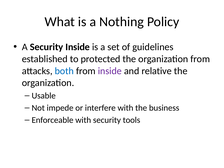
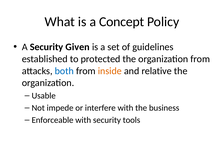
Nothing: Nothing -> Concept (122, 22)
Security Inside: Inside -> Given (78, 47)
inside colour: purple -> orange (110, 71)
